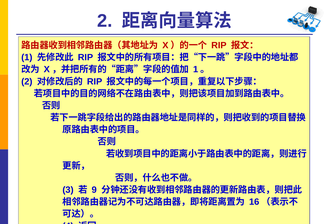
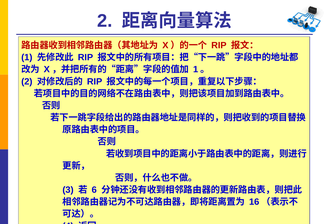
9: 9 -> 6 (94, 190)
